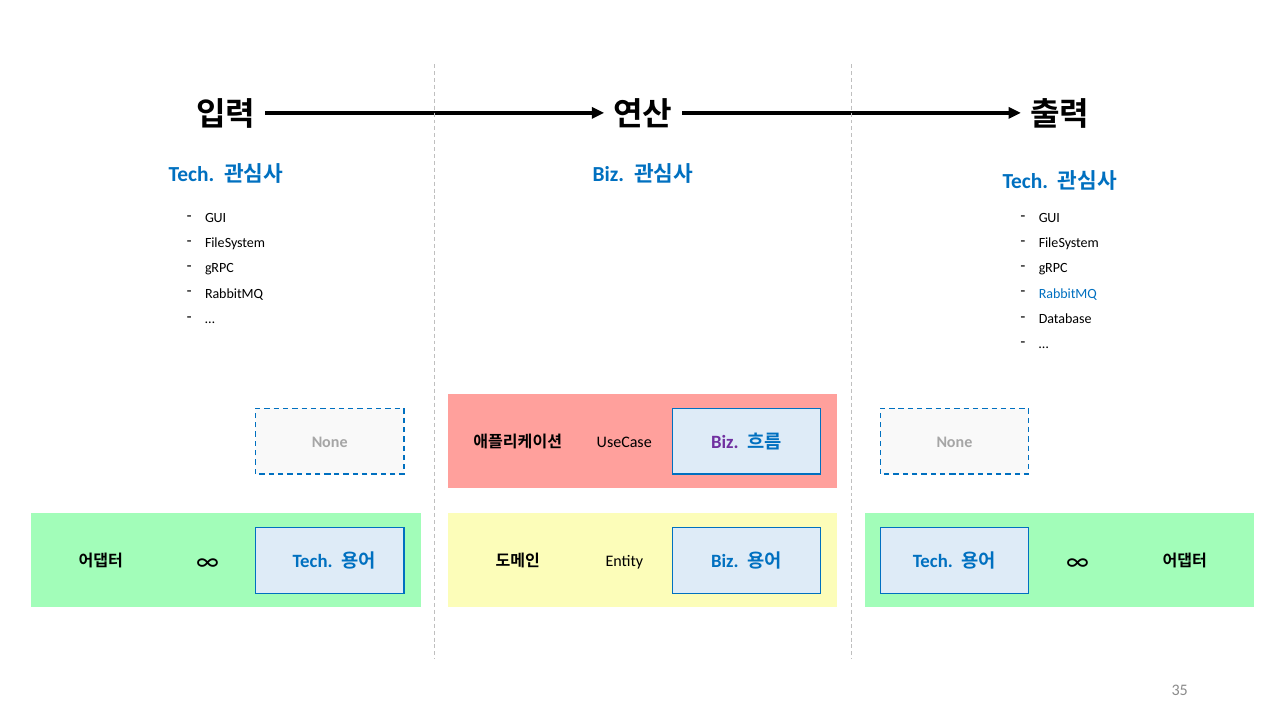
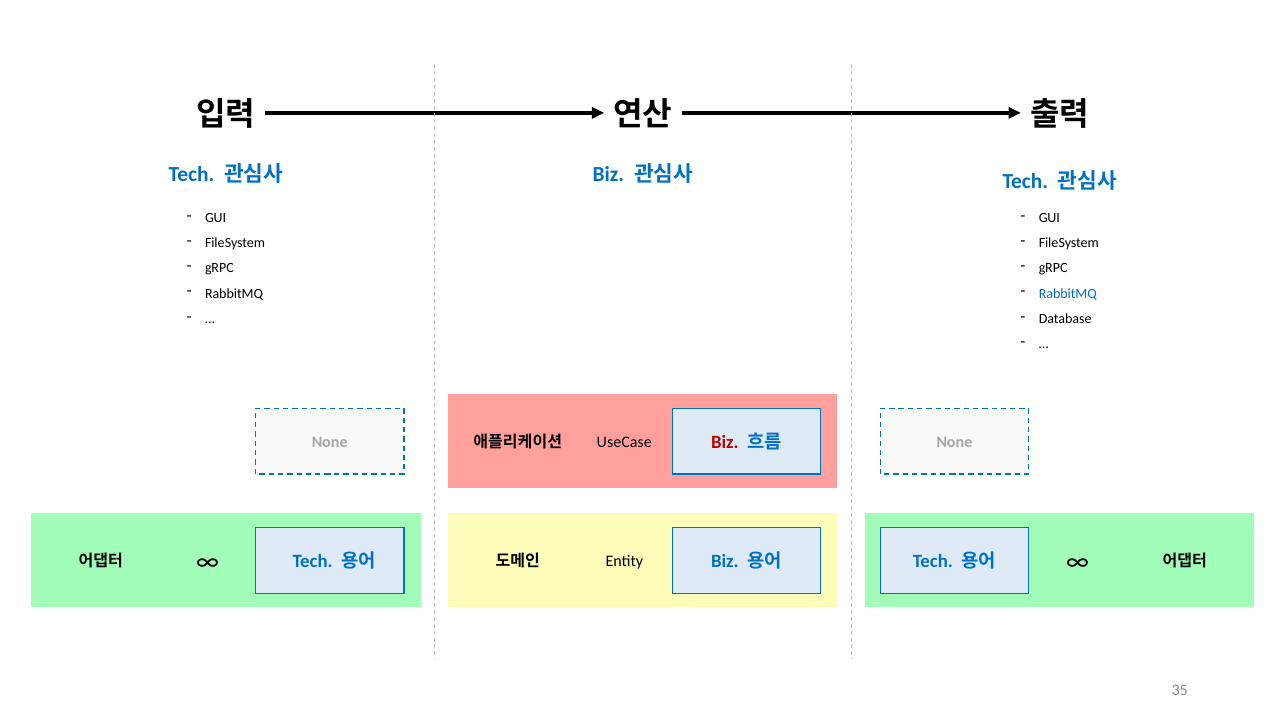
Biz colour: purple -> red (725, 443)
